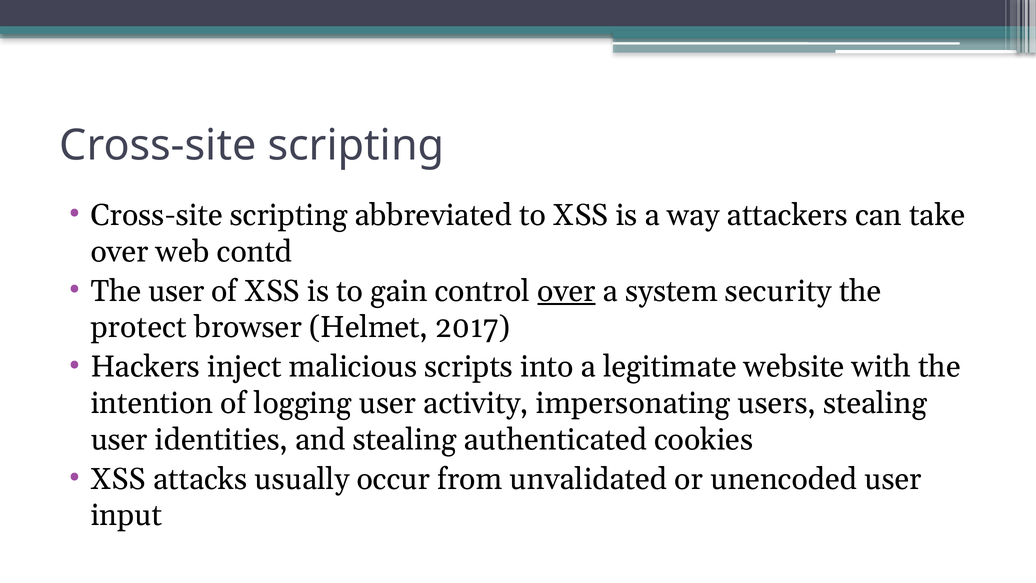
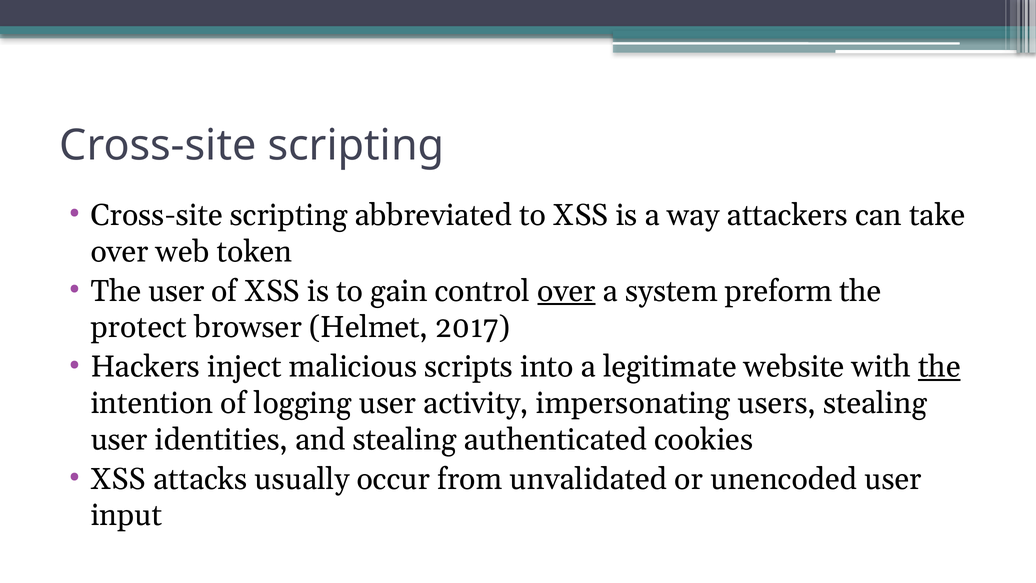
contd: contd -> token (255, 251)
security: security -> preform (778, 291)
the underline: none -> present (939, 367)
